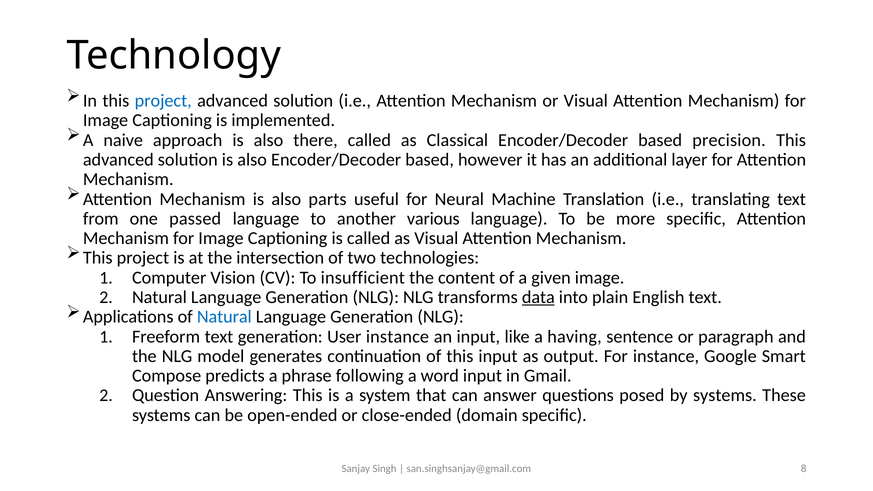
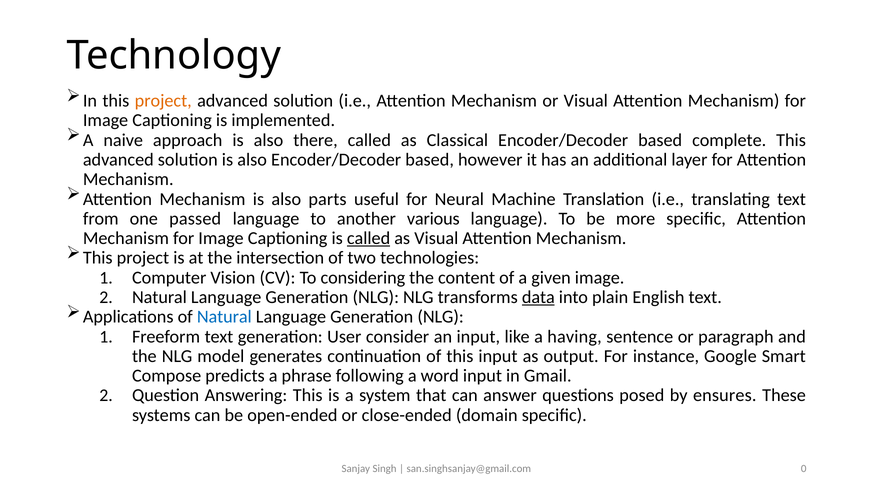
project colour: blue -> orange (163, 101)
precision: precision -> complete (729, 140)
called underline: none -> present (369, 238)
insufficient: insufficient -> considering (363, 278)
User instance: instance -> consider (398, 337)
by systems: systems -> ensures (725, 396)
8: 8 -> 0 (804, 469)
